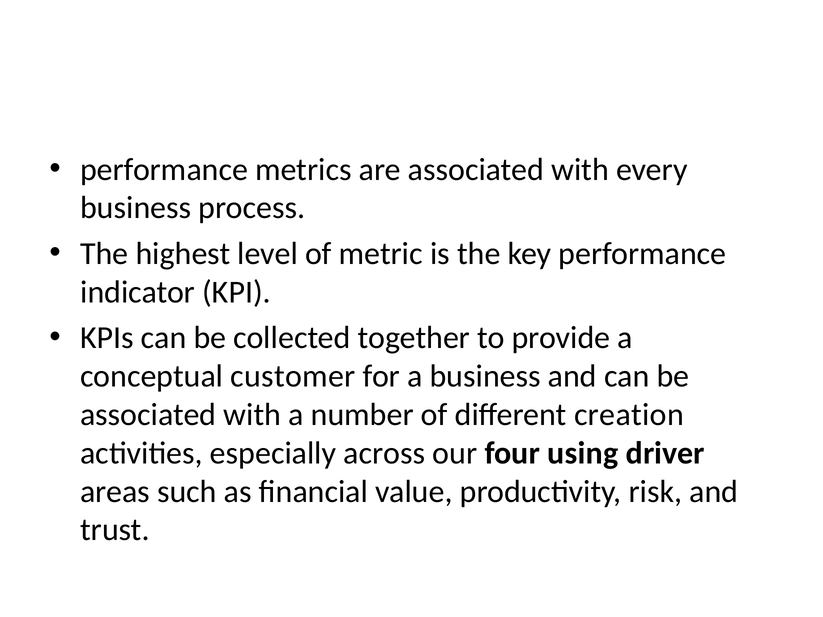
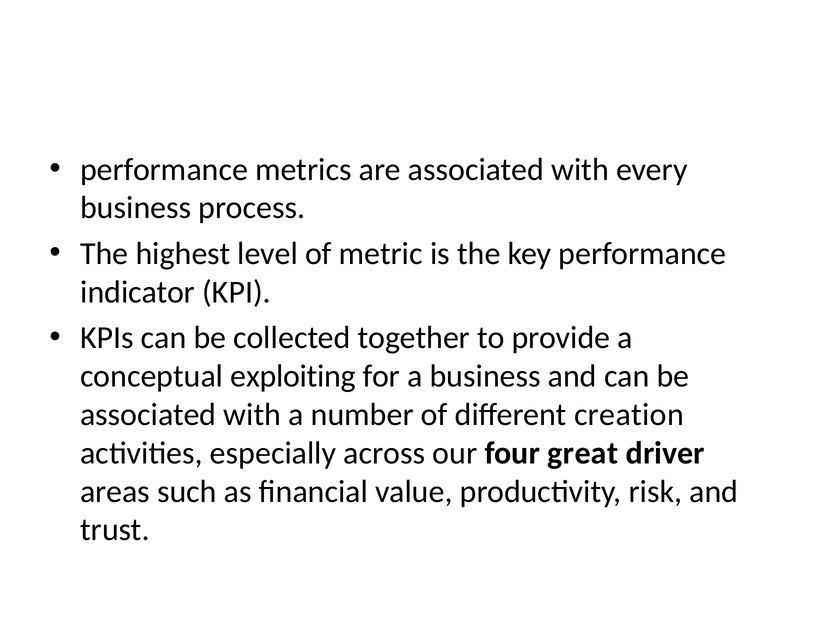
customer: customer -> exploiting (293, 376)
using: using -> great (583, 453)
